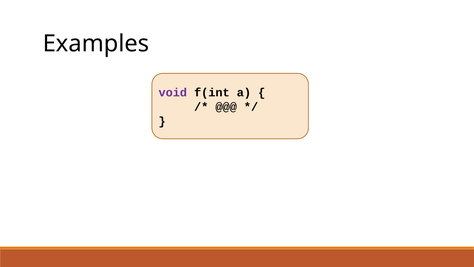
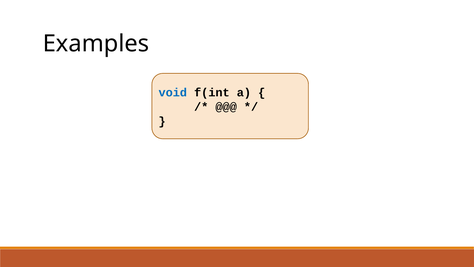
void colour: purple -> blue (173, 93)
